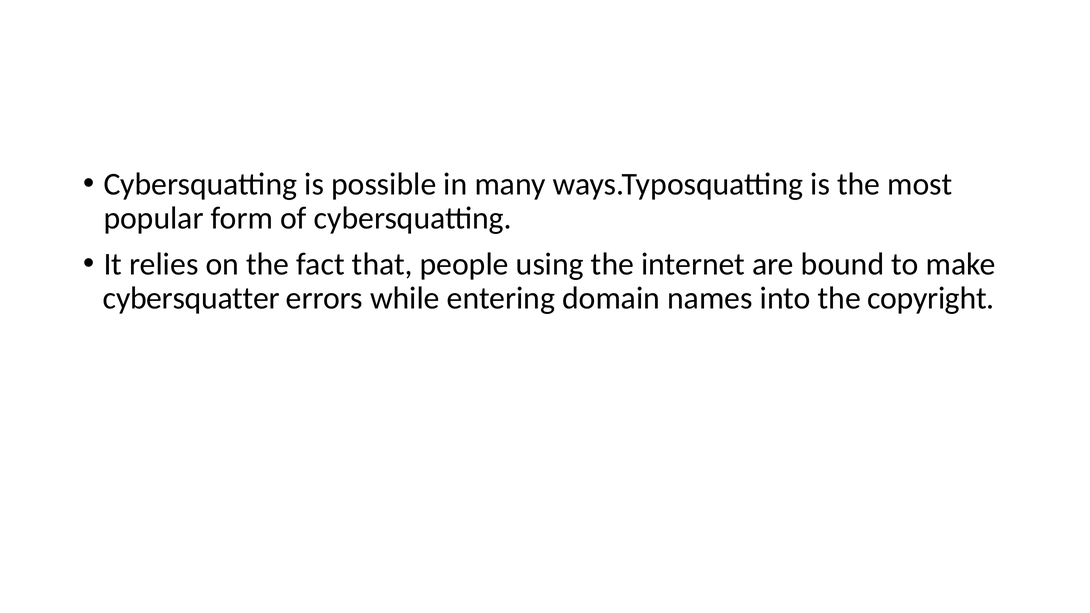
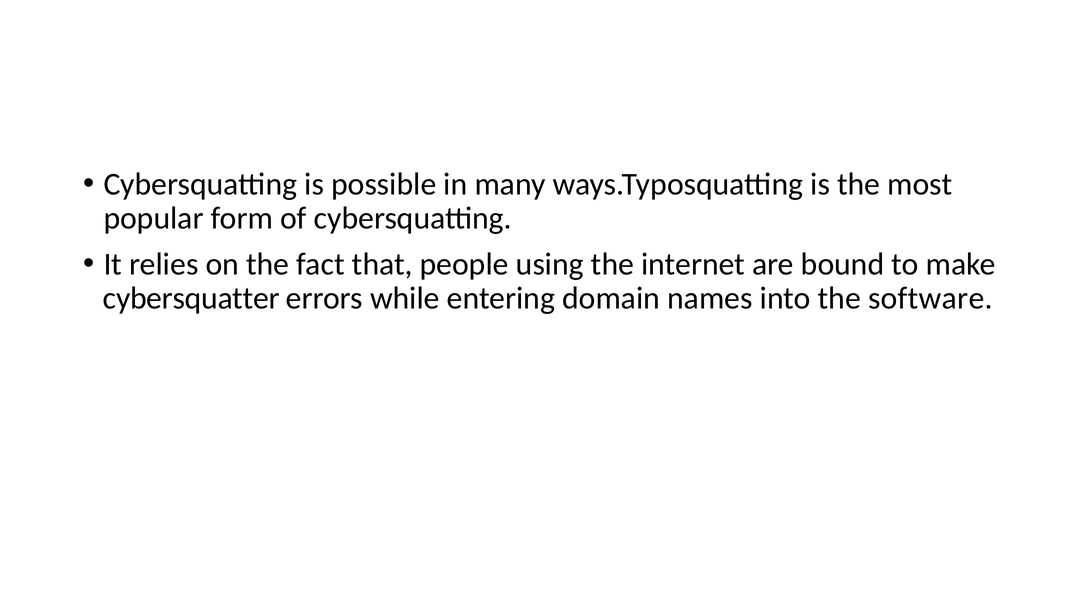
copyright: copyright -> software (930, 298)
